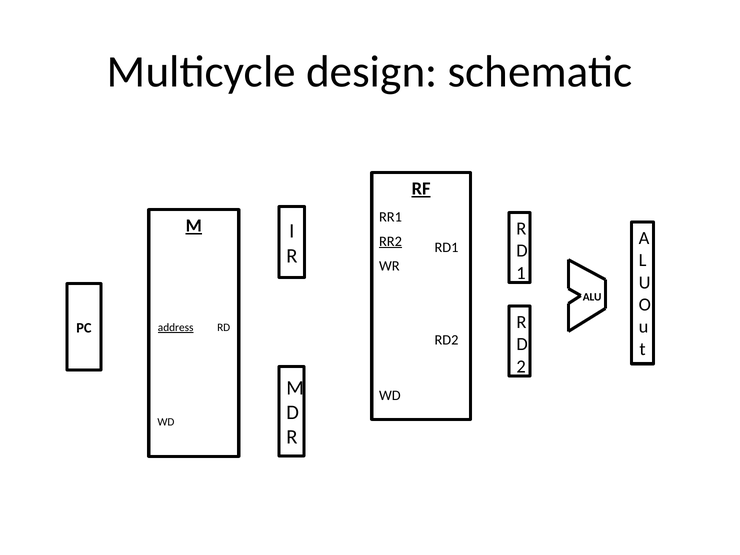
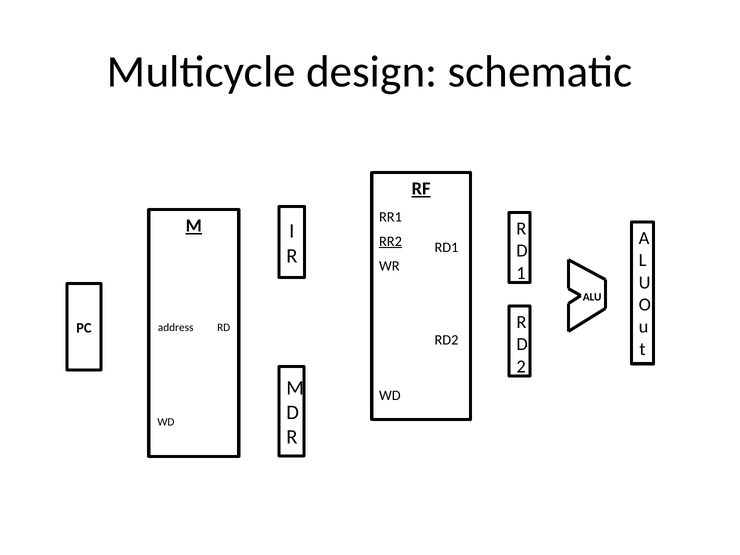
address underline: present -> none (176, 328)
